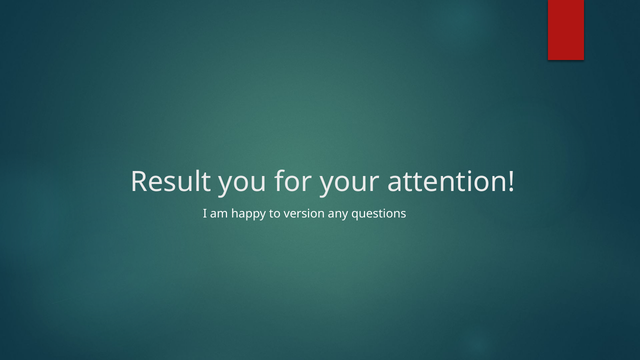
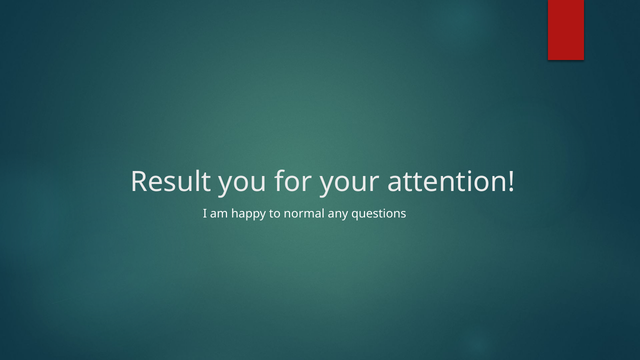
version: version -> normal (304, 214)
